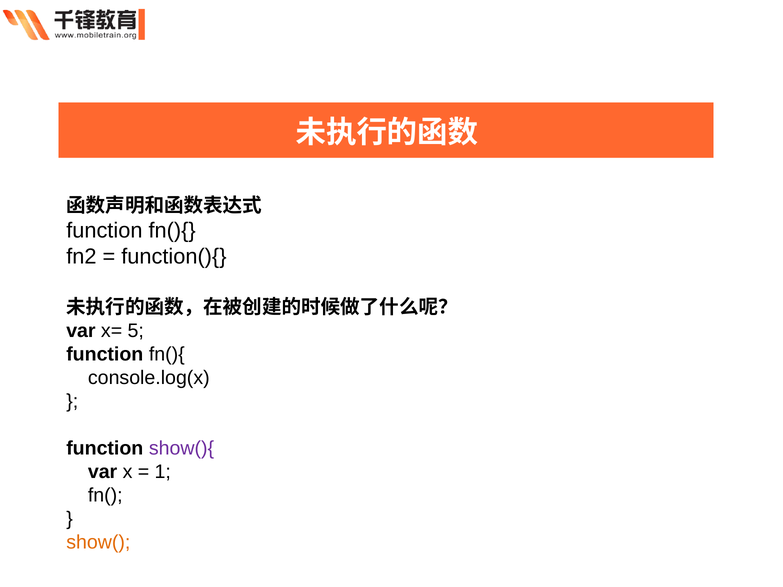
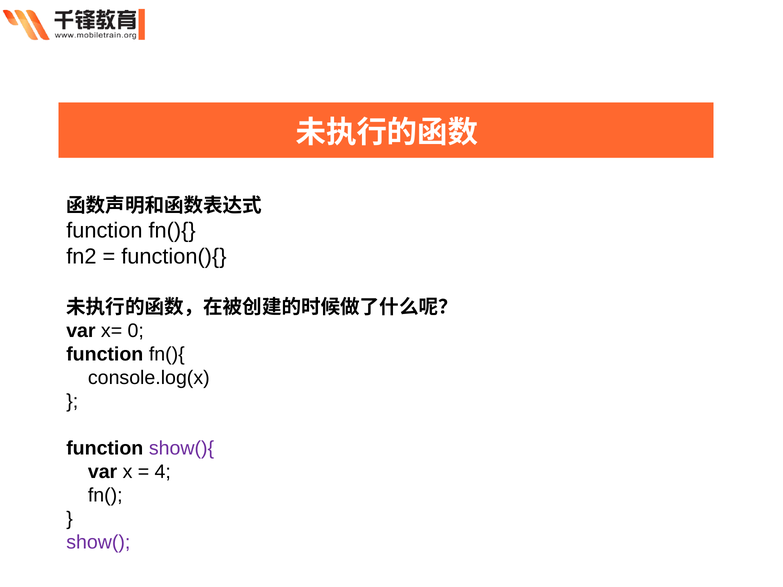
5: 5 -> 0 (136, 331)
1: 1 -> 4 (163, 472)
show( colour: orange -> purple (98, 542)
